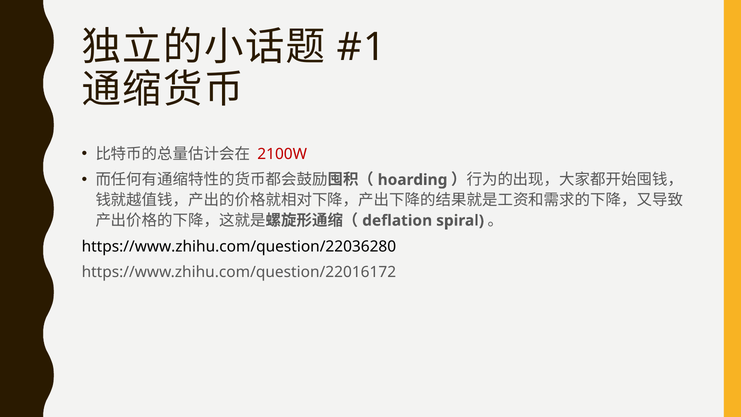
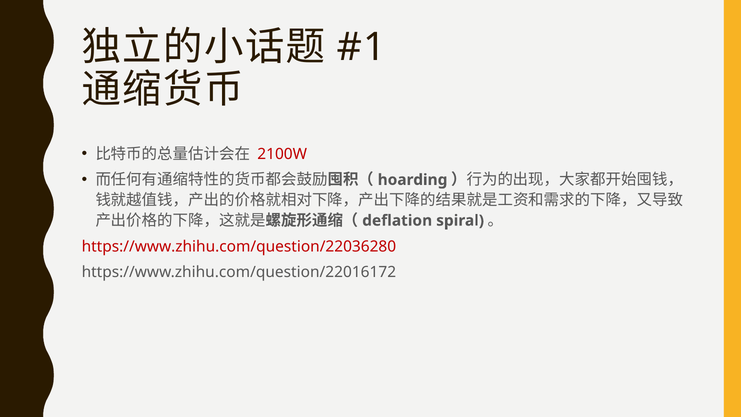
https://www.zhihu.com/question/22036280 colour: black -> red (239, 246)
